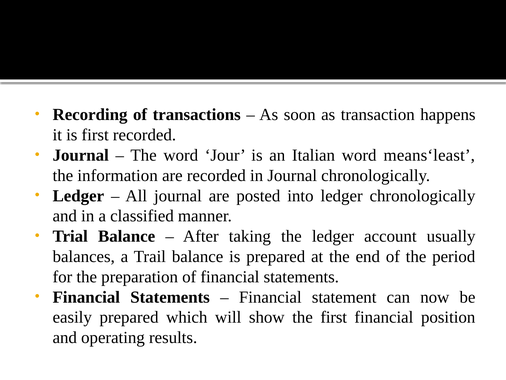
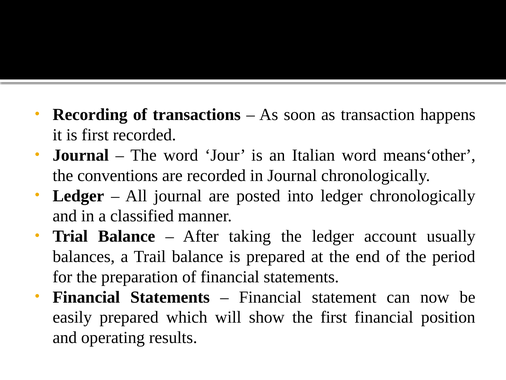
means‘least: means‘least -> means‘other (429, 155)
information: information -> conventions (118, 175)
